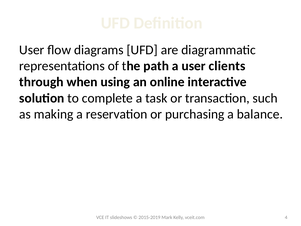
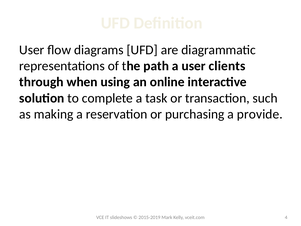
balance: balance -> provide (260, 114)
